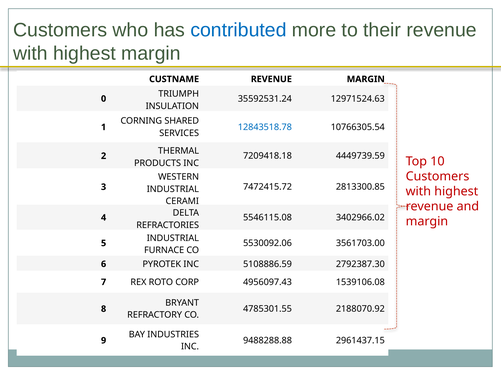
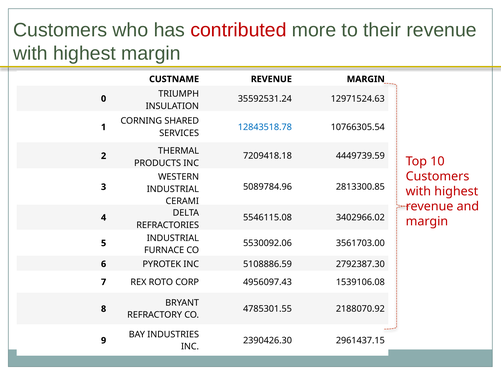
contributed colour: blue -> red (238, 30)
7472415.72: 7472415.72 -> 5089784.96 (268, 187)
9488288.88: 9488288.88 -> 2390426.30 (268, 341)
